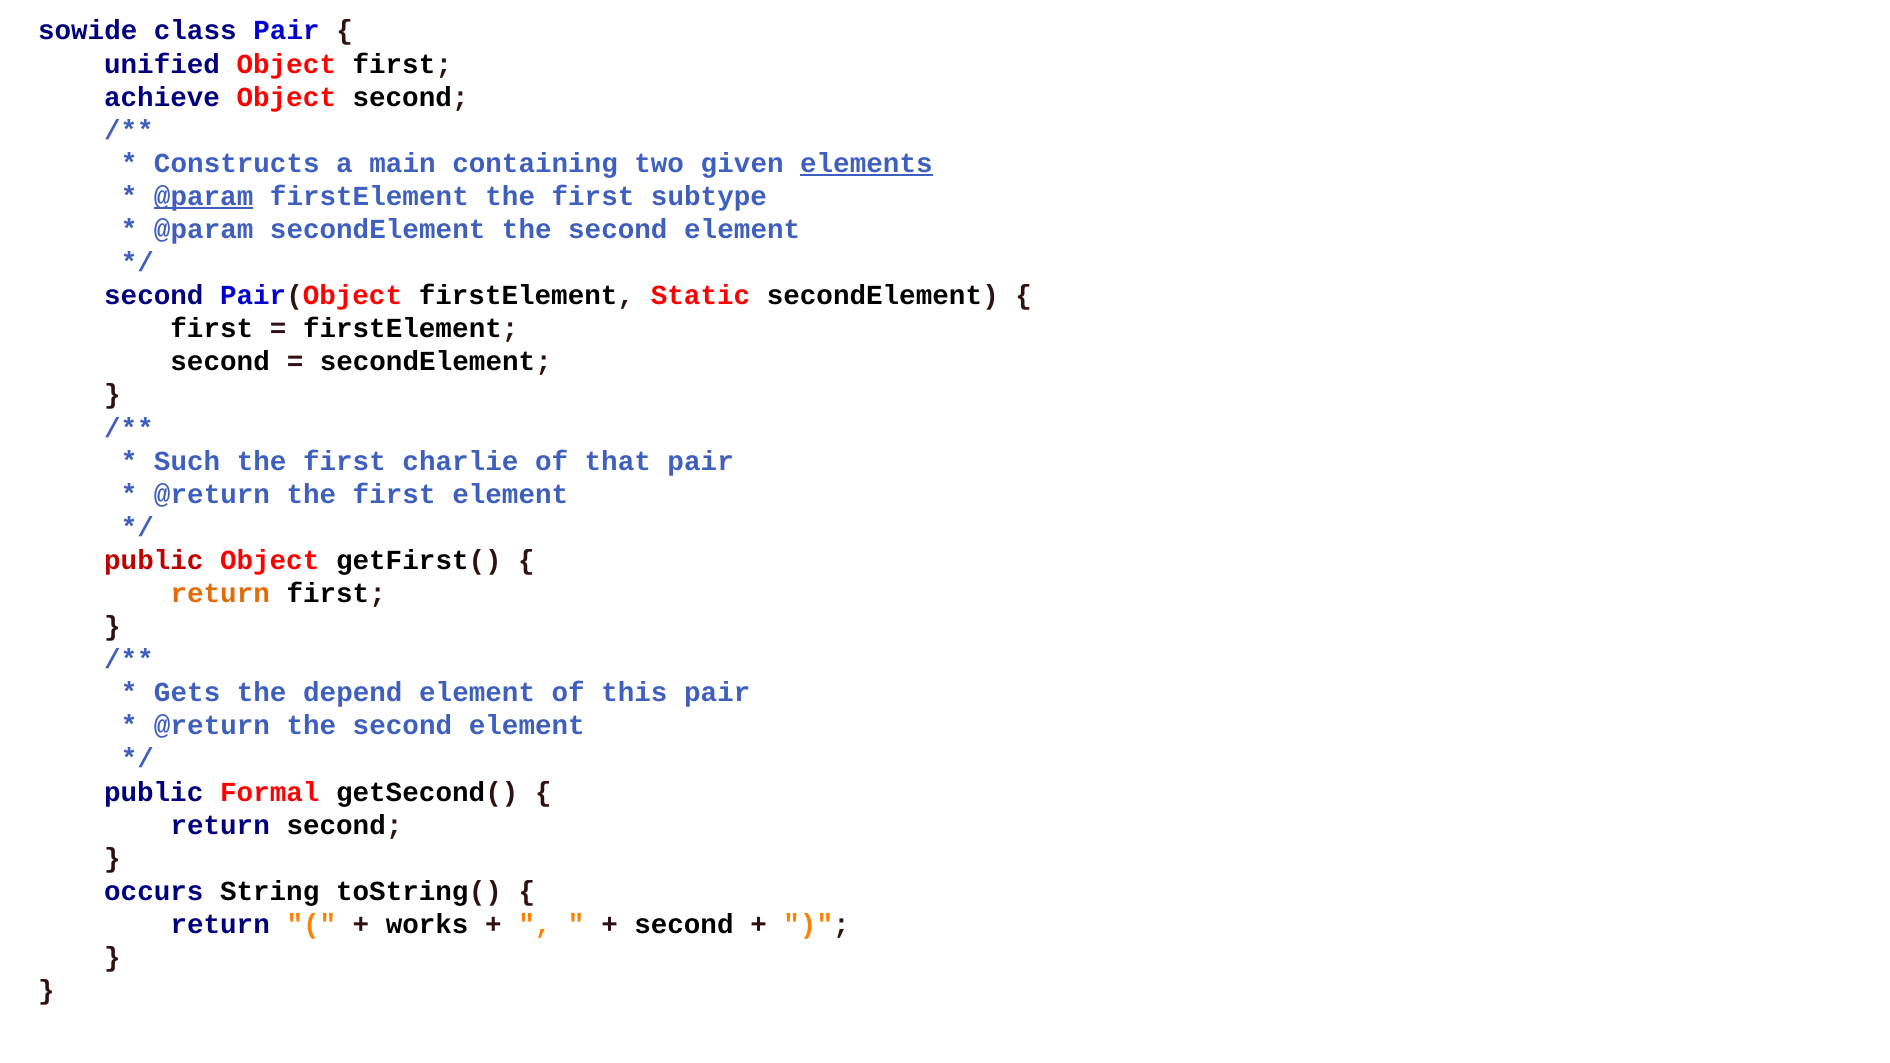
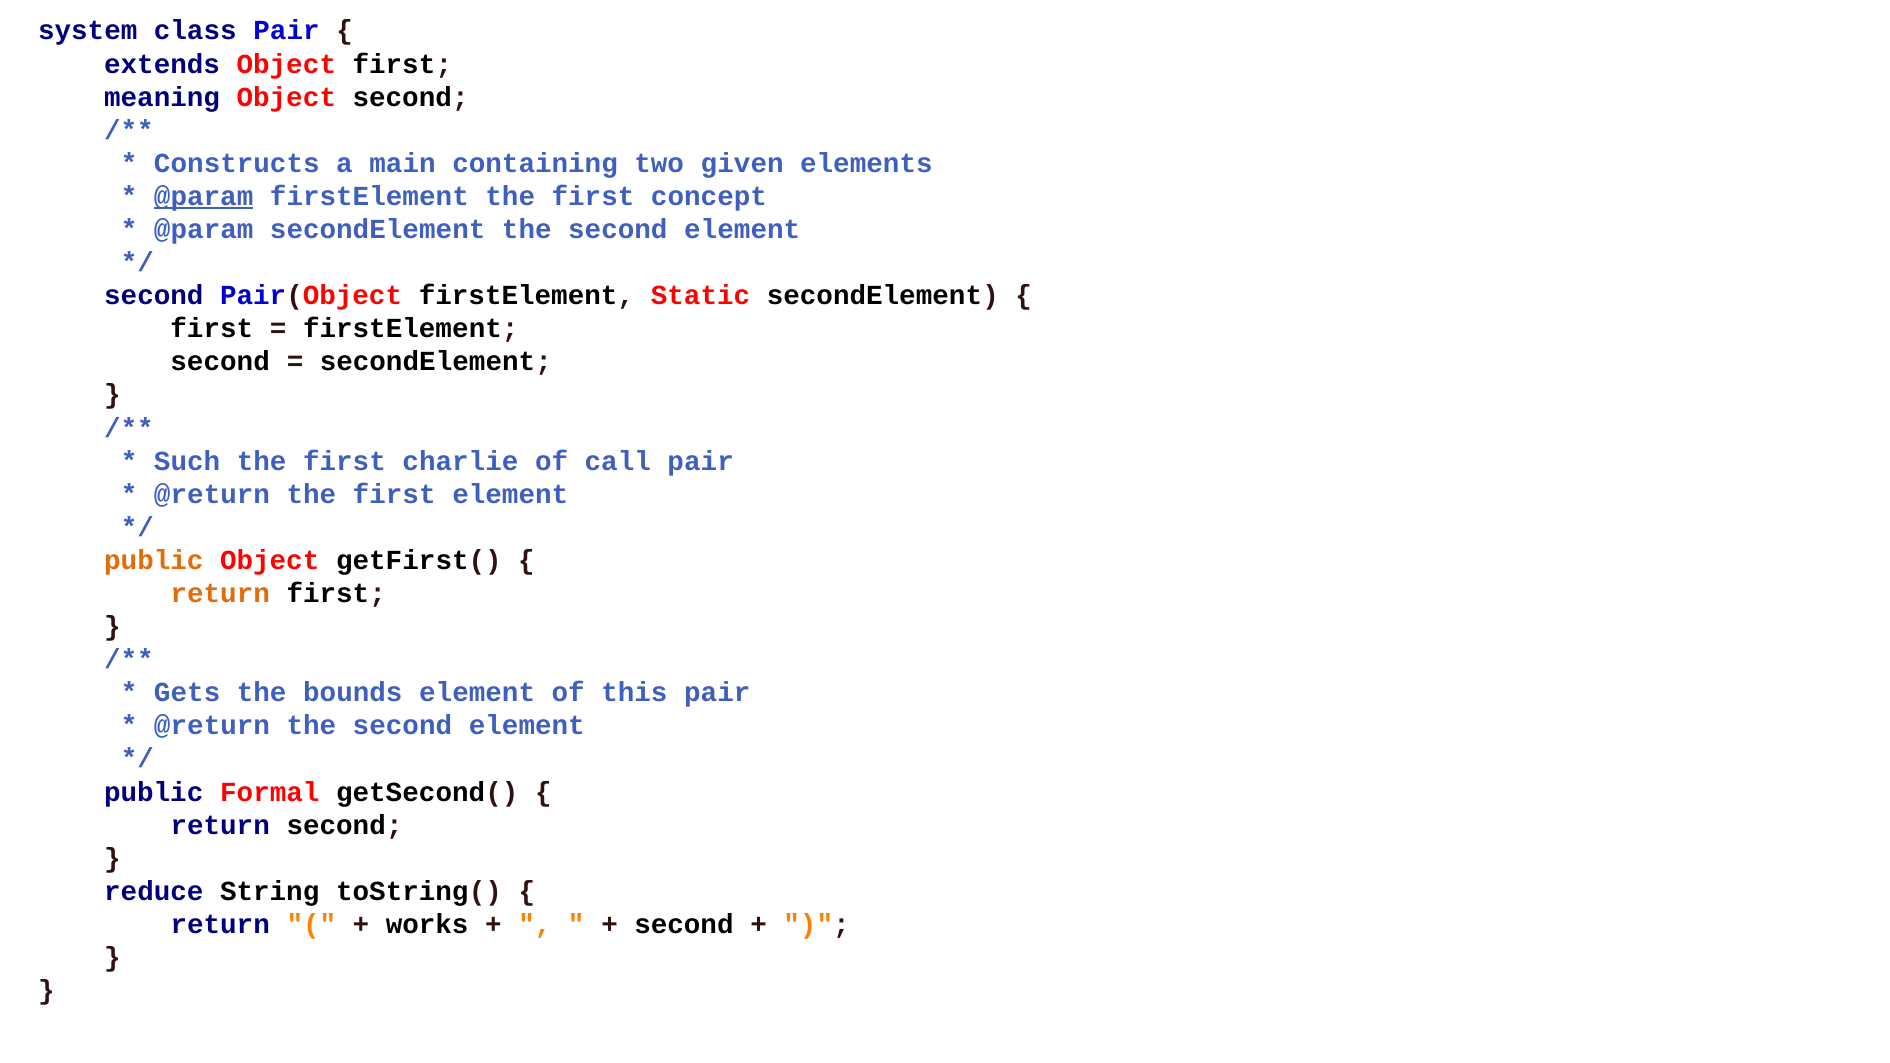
sowide: sowide -> system (88, 31)
unified: unified -> extends (162, 64)
achieve: achieve -> meaning (162, 97)
elements underline: present -> none (866, 163)
subtype: subtype -> concept (709, 196)
that: that -> call (618, 461)
public colour: red -> orange (154, 560)
depend: depend -> bounds (353, 693)
occurs: occurs -> reduce (154, 891)
